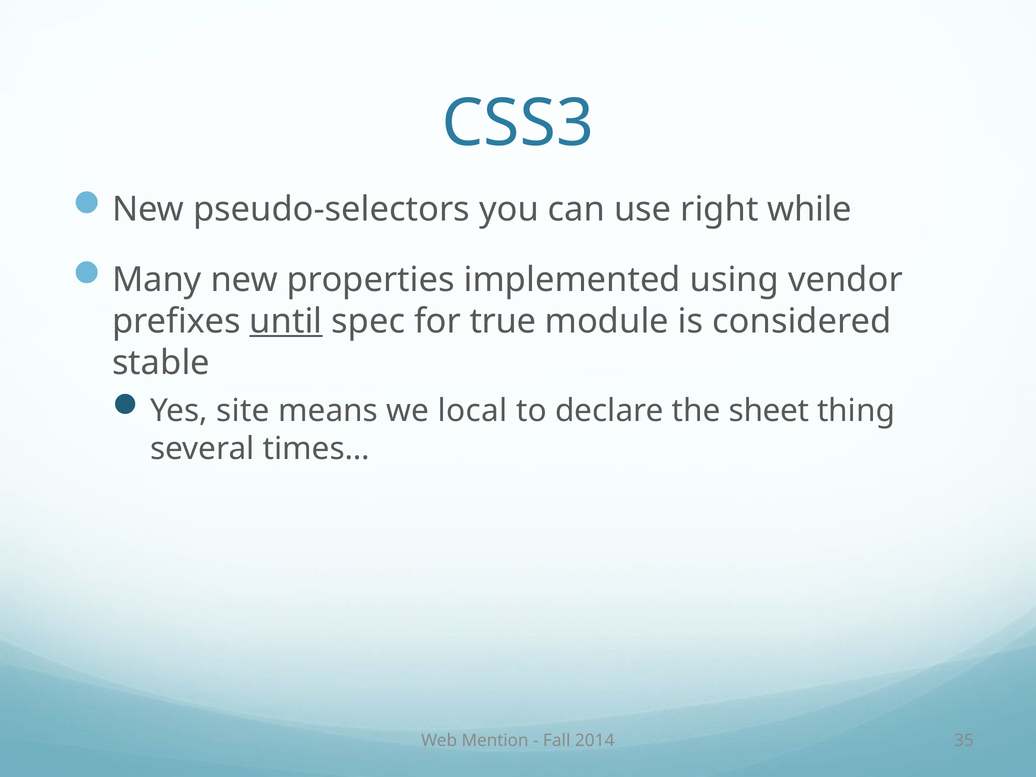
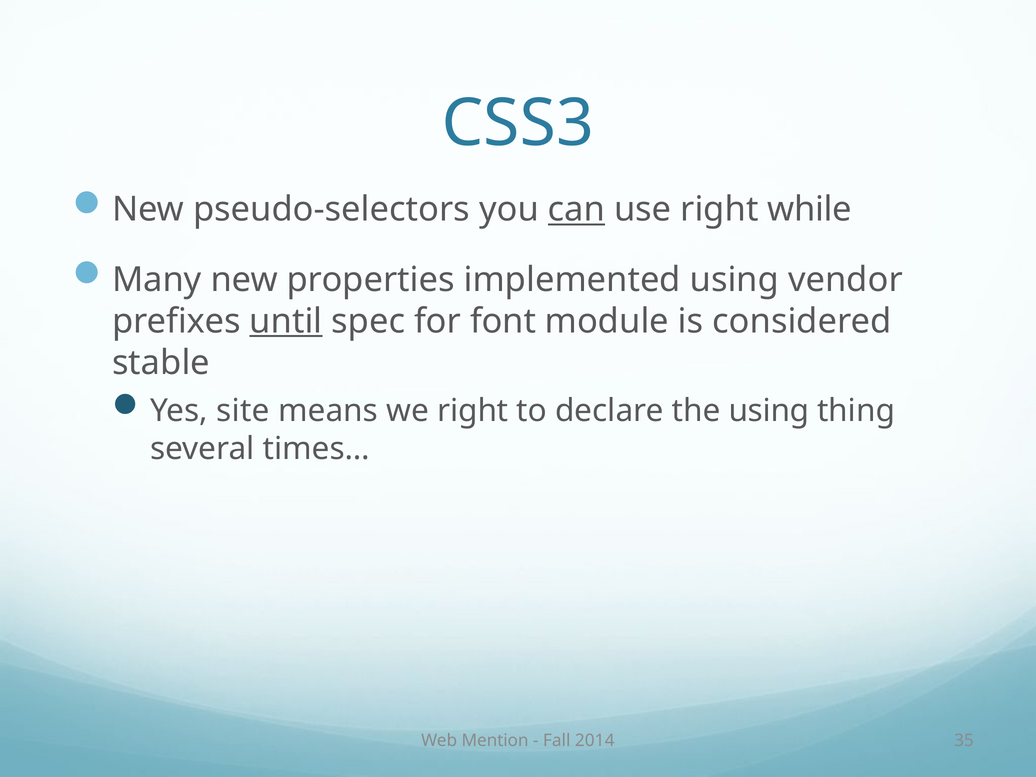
can underline: none -> present (576, 210)
true: true -> font (503, 321)
we local: local -> right (473, 411)
the sheet: sheet -> using (769, 411)
